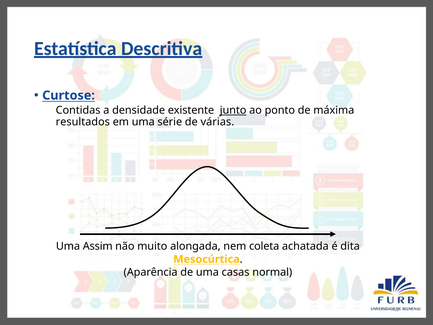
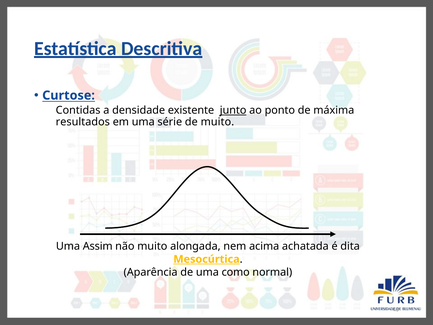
de várias: várias -> muito (217, 122)
coleta: coleta -> acima (264, 246)
Mesocúrtica underline: none -> present (207, 259)
casas: casas -> como (236, 272)
